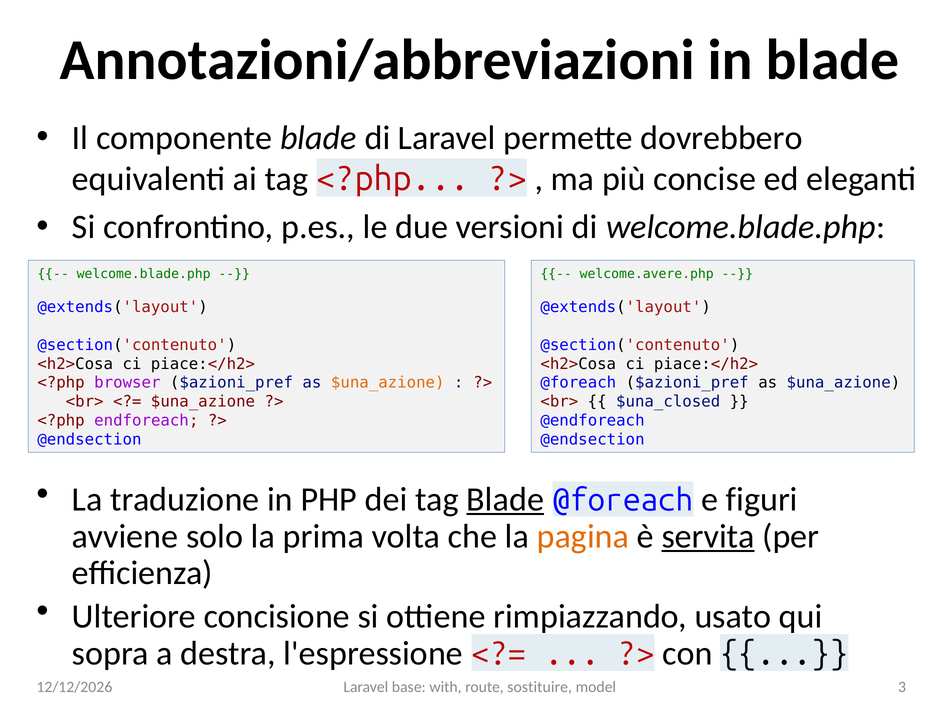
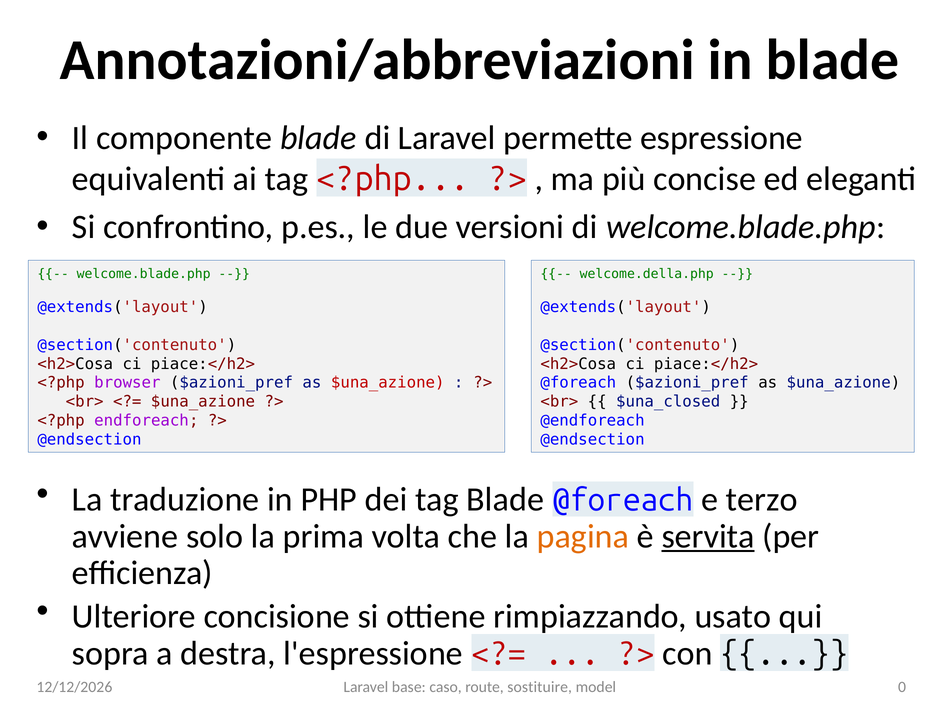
dovrebbero: dovrebbero -> espressione (722, 138)
welcome.avere.php: welcome.avere.php -> welcome.della.php (647, 274)
$una_azione colour: orange -> red (388, 383)
Blade underline: present -> none (505, 499)
figuri: figuri -> terzo (762, 499)
with: with -> caso (446, 687)
3: 3 -> 0 (902, 687)
